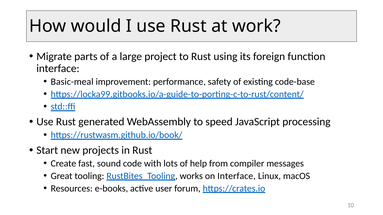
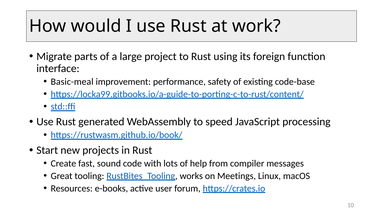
on Interface: Interface -> Meetings (237, 176)
